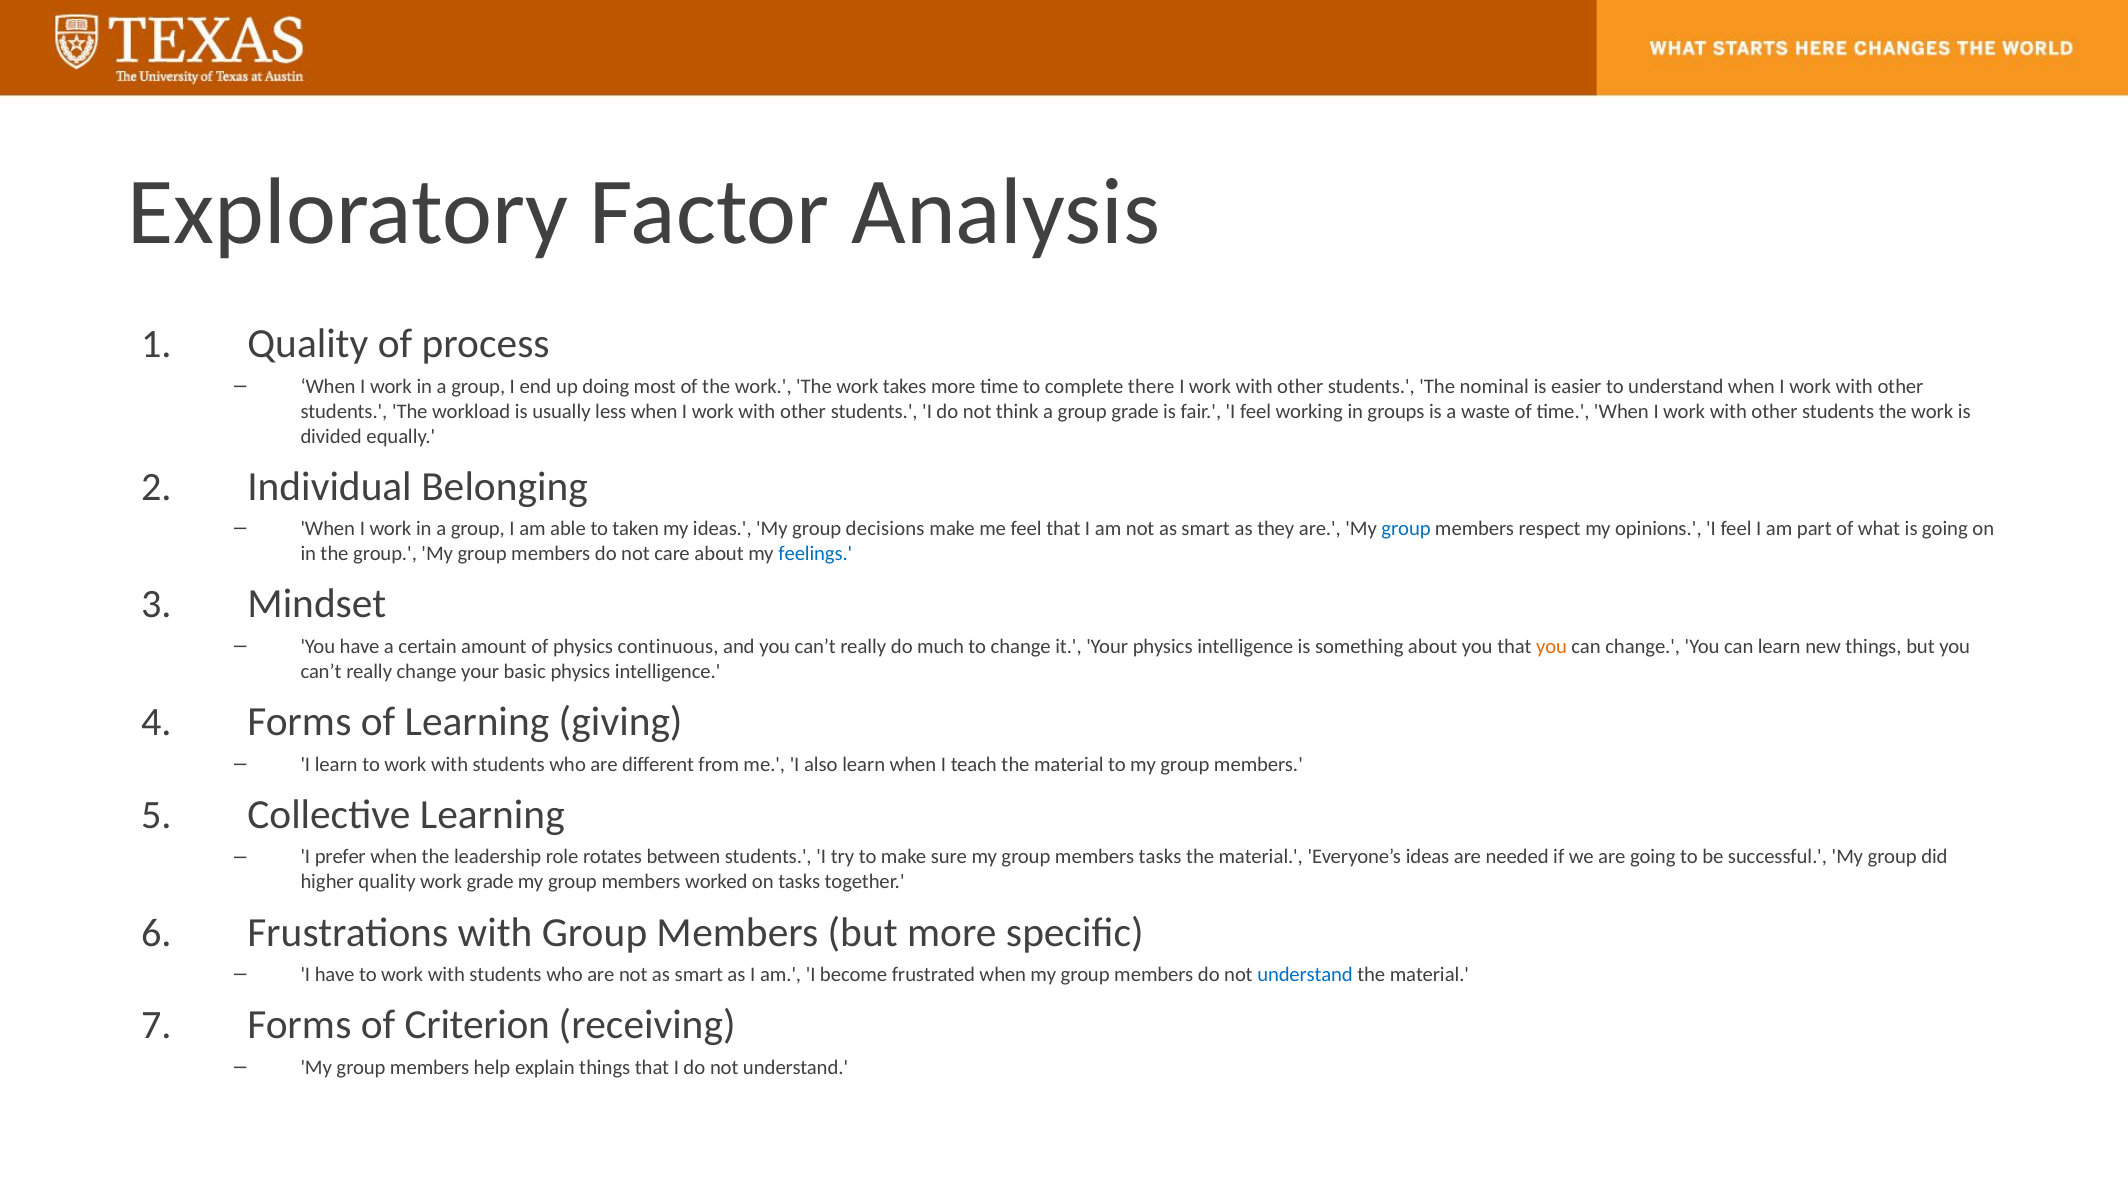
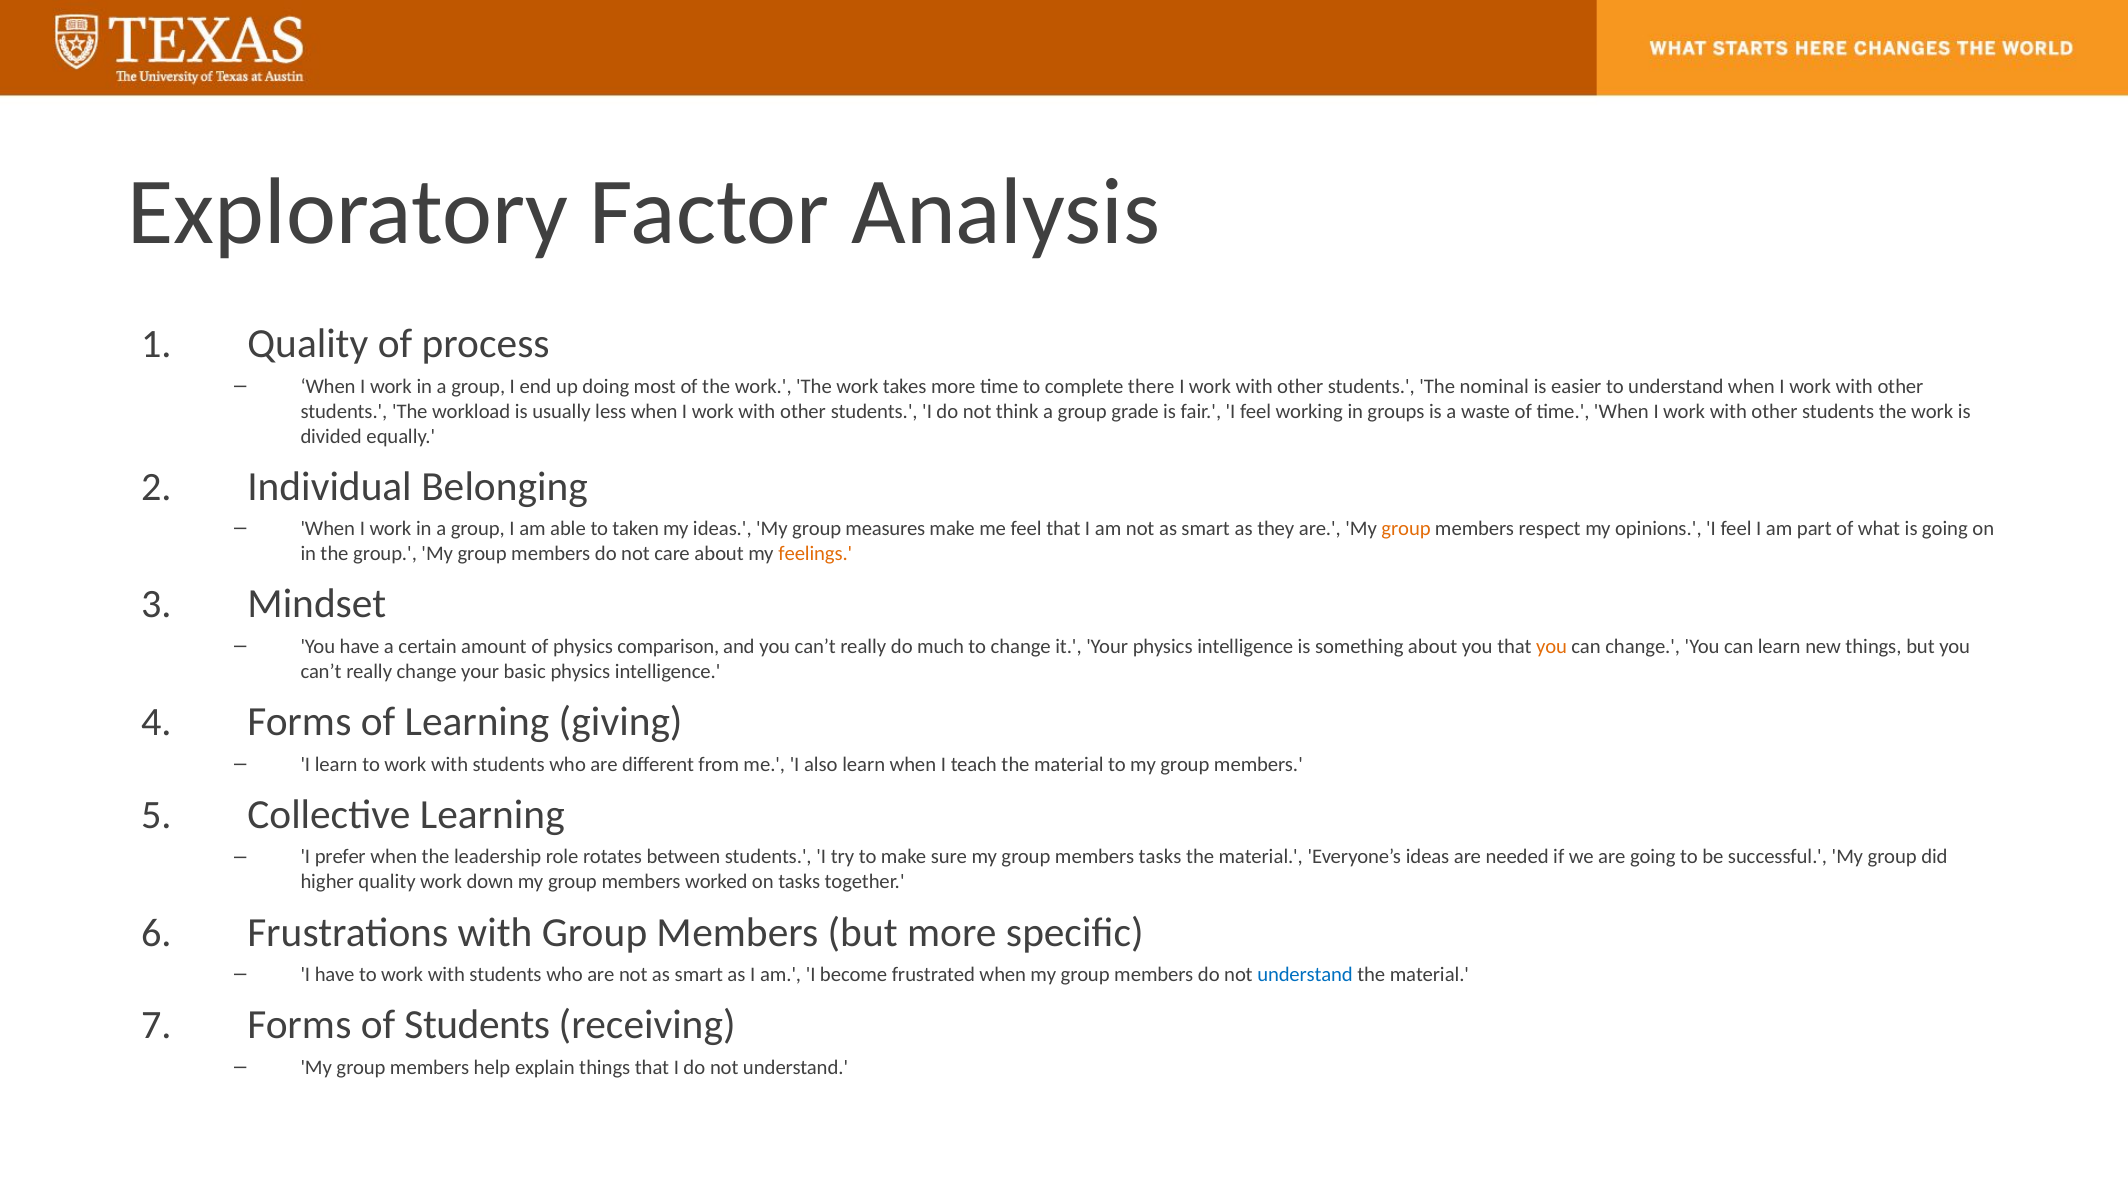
decisions: decisions -> measures (885, 529)
group colour: blue -> orange (1406, 529)
feelings colour: blue -> orange (815, 554)
continuous: continuous -> comparison (668, 647)
work grade: grade -> down (490, 882)
of Criterion: Criterion -> Students (477, 1025)
